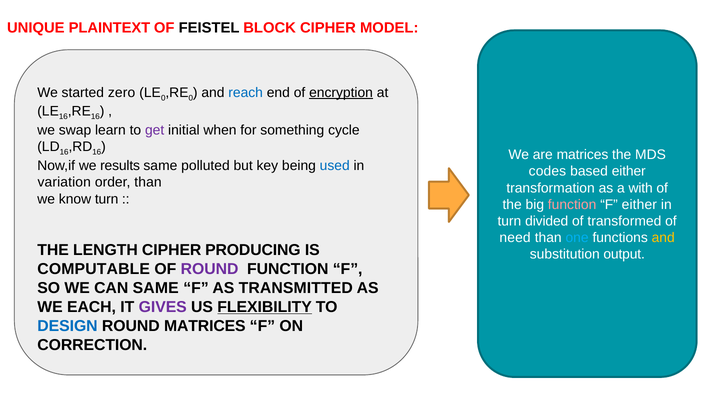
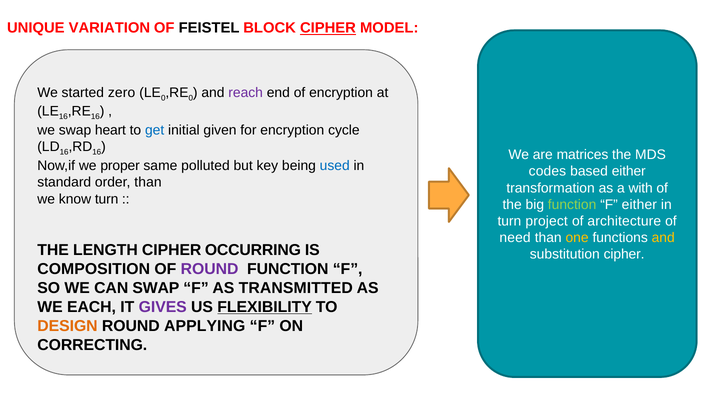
PLAINTEXT: PLAINTEXT -> VARIATION (109, 28)
CIPHER underline: none -> present (328, 28)
reach colour: blue -> purple (246, 93)
encryption underline: present -> none (341, 93)
learn: learn -> heart (110, 130)
get colour: purple -> blue (155, 130)
when: when -> given (220, 130)
for something: something -> encryption (292, 130)
results: results -> proper (120, 166)
variation: variation -> standard (64, 182)
function colour: pink -> light green (572, 205)
divided: divided -> project (547, 221)
transformed: transformed -> architecture (624, 221)
one colour: light blue -> yellow (577, 238)
PRODUCING: PRODUCING -> OCCURRING (253, 250)
substitution output: output -> cipher (624, 254)
COMPUTABLE: COMPUTABLE -> COMPOSITION (94, 269)
CAN SAME: SAME -> SWAP (156, 288)
DESIGN colour: blue -> orange (67, 326)
ROUND MATRICES: MATRICES -> APPLYING (205, 326)
CORRECTION: CORRECTION -> CORRECTING (92, 345)
